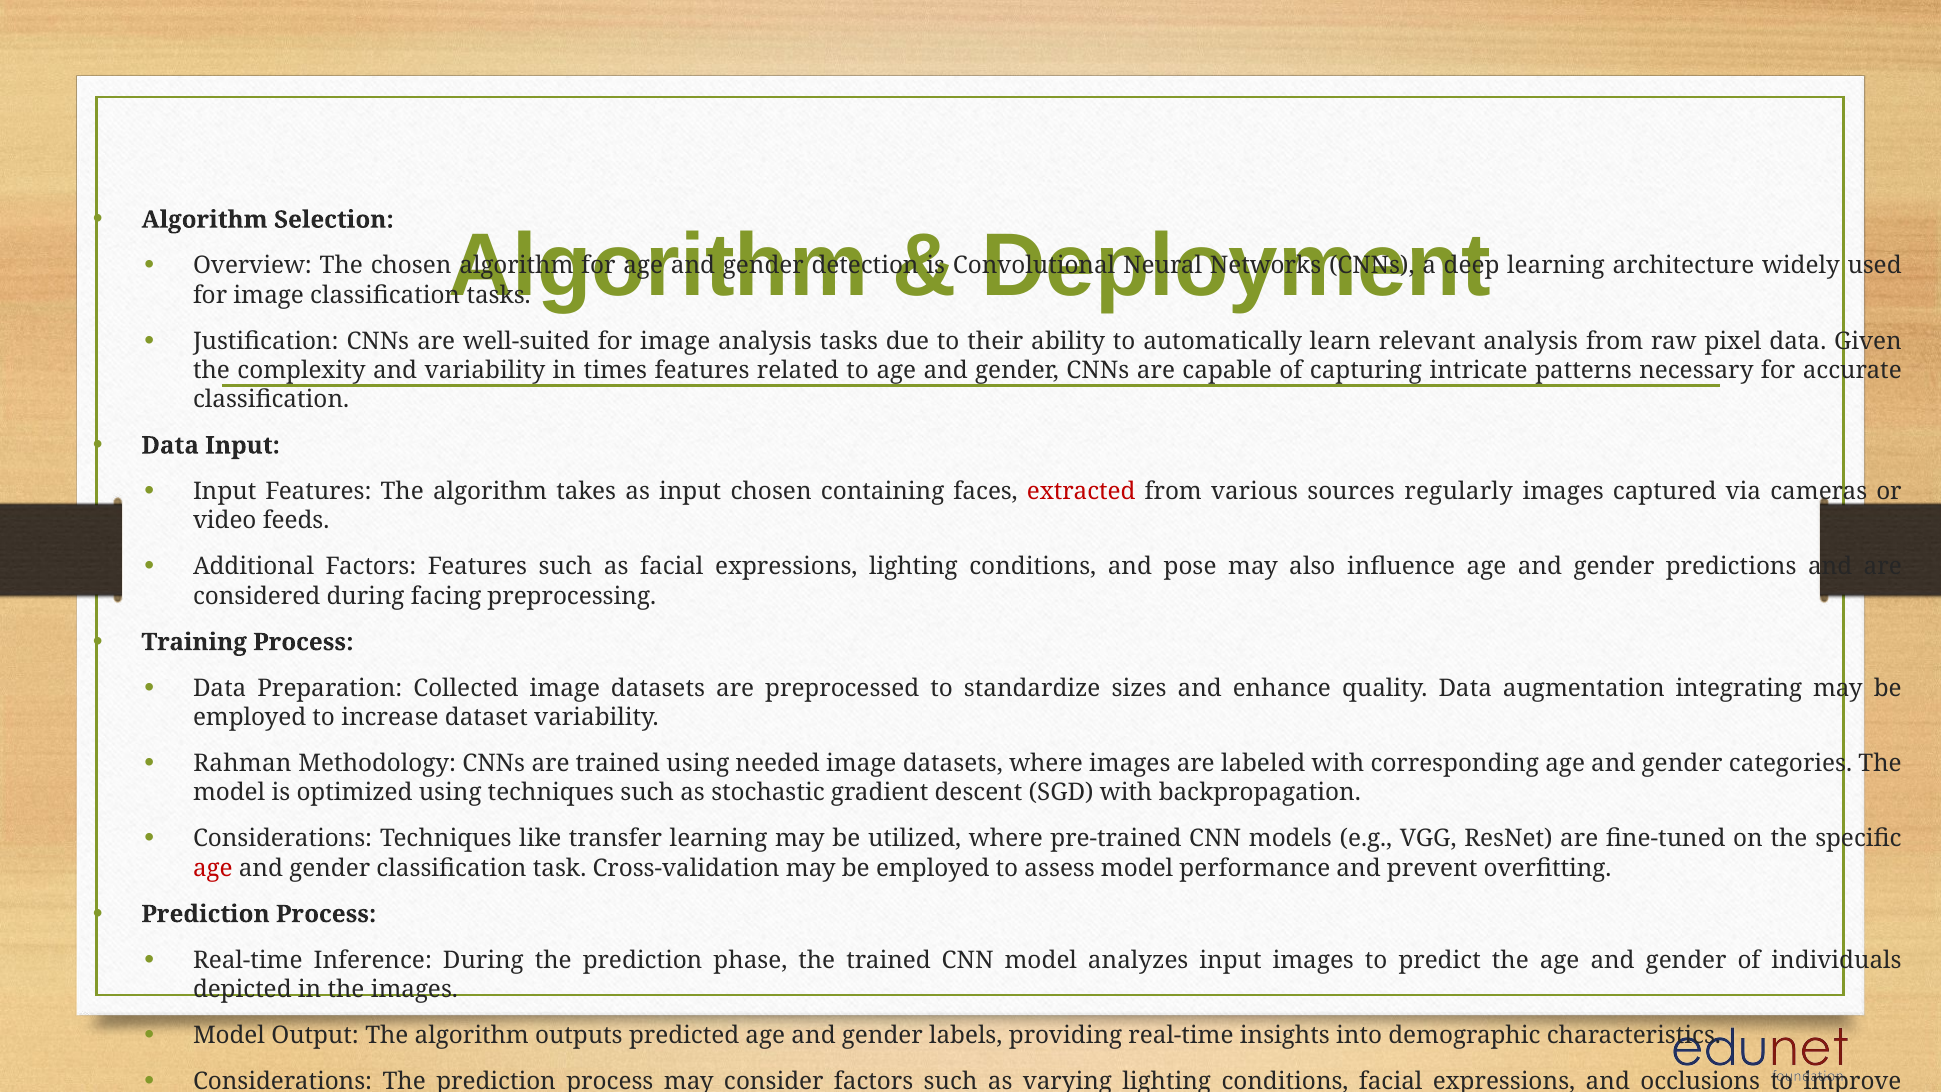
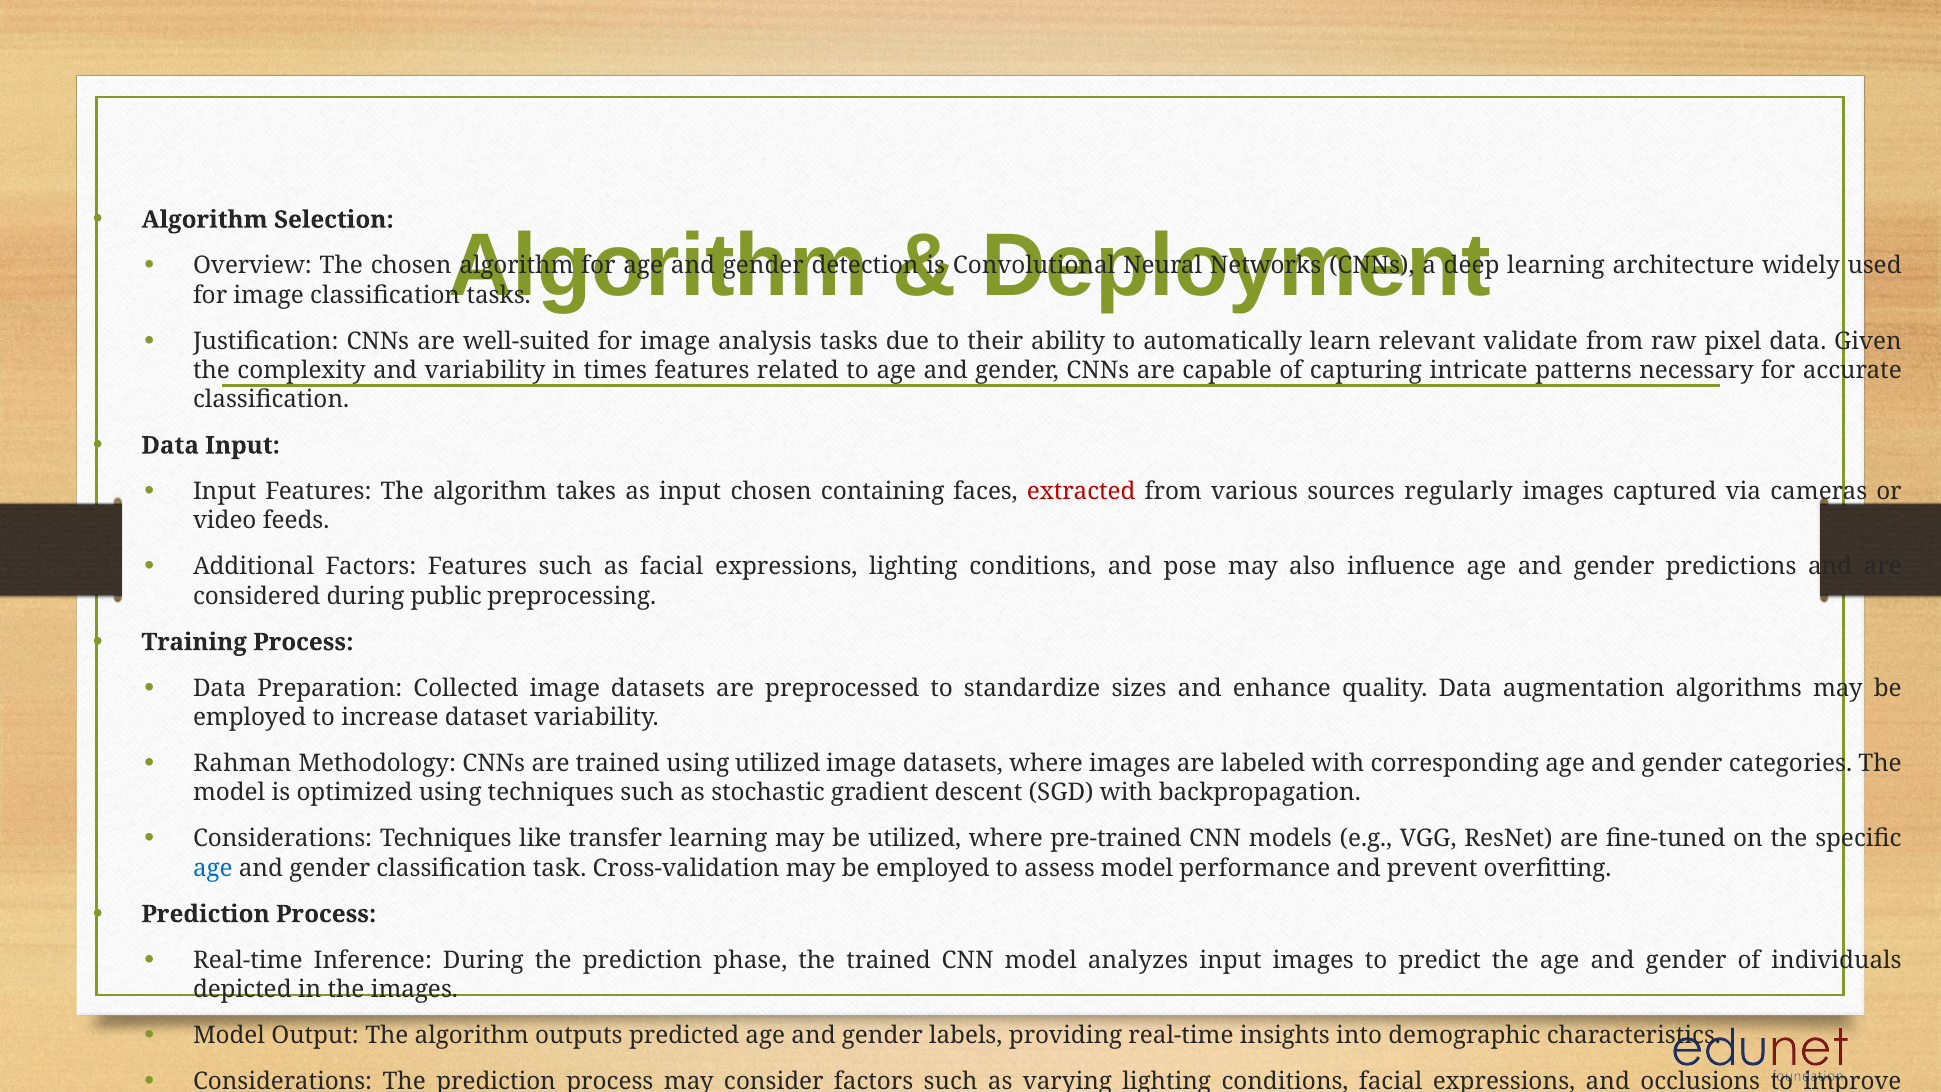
relevant analysis: analysis -> validate (1531, 341)
facing: facing -> public (446, 596)
integrating: integrating -> algorithms (1739, 688)
using needed: needed -> utilized (778, 763)
age colour: red -> blue (213, 868)
